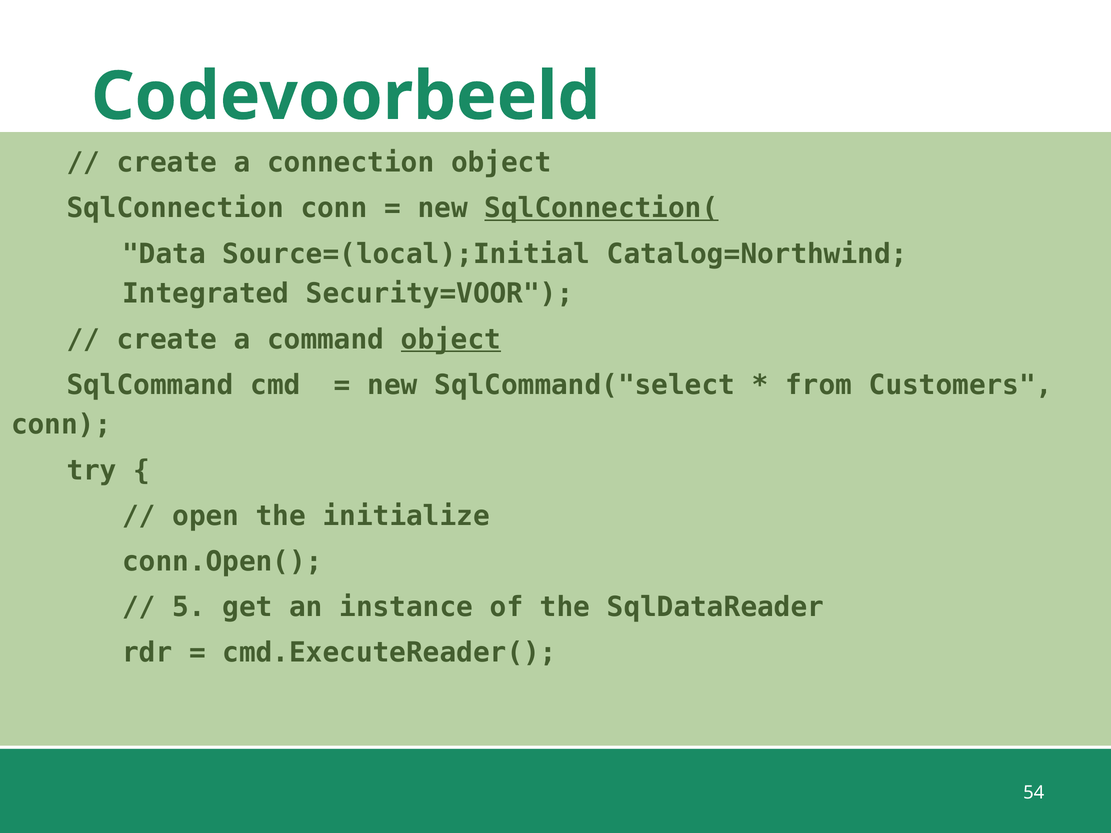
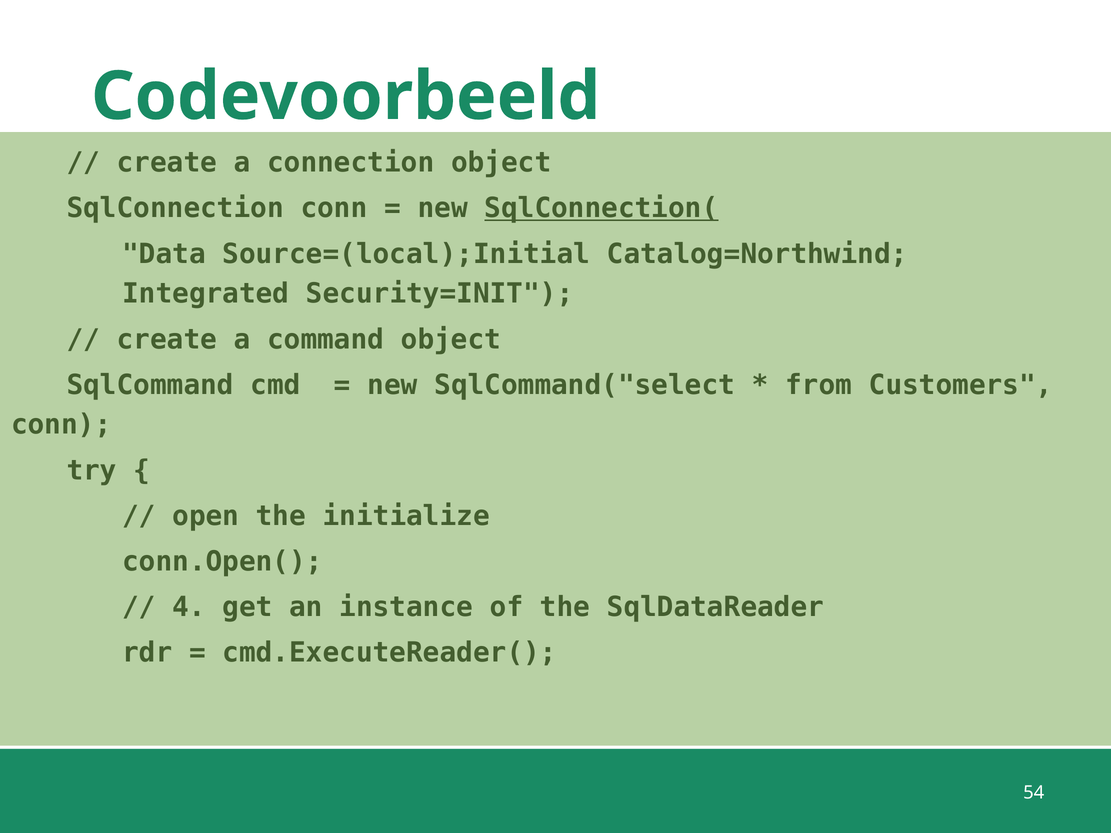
Security=VOOR: Security=VOOR -> Security=INIT (440, 294)
object underline: present -> none (451, 339)
5: 5 -> 4 (189, 607)
